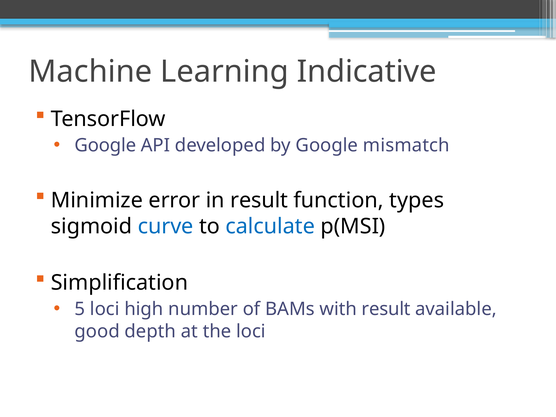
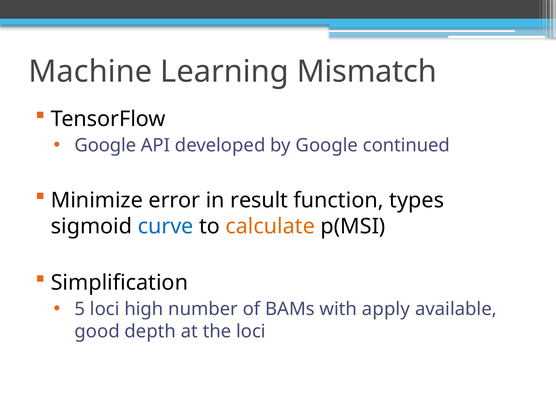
Indicative: Indicative -> Mismatch (367, 72)
mismatch: mismatch -> continued (406, 145)
calculate colour: blue -> orange (270, 226)
with result: result -> apply (386, 309)
